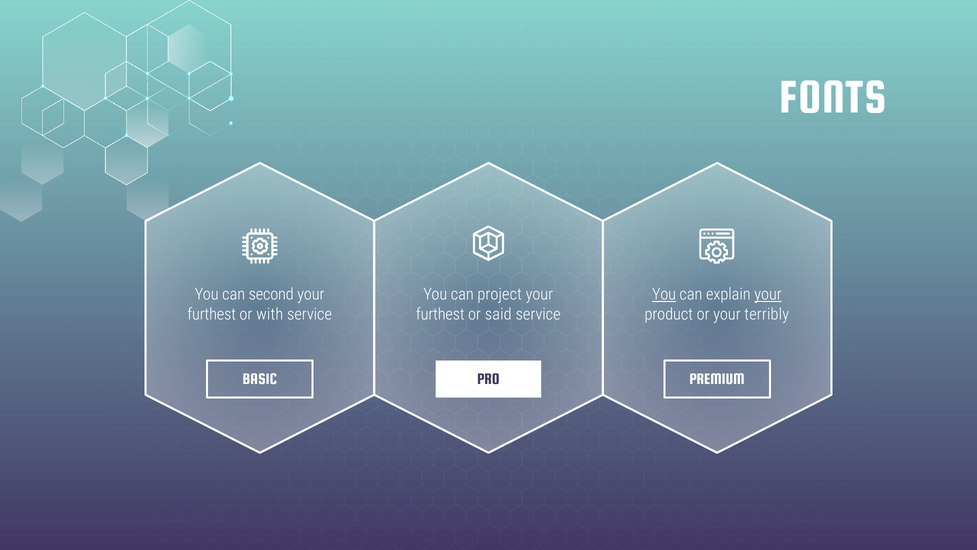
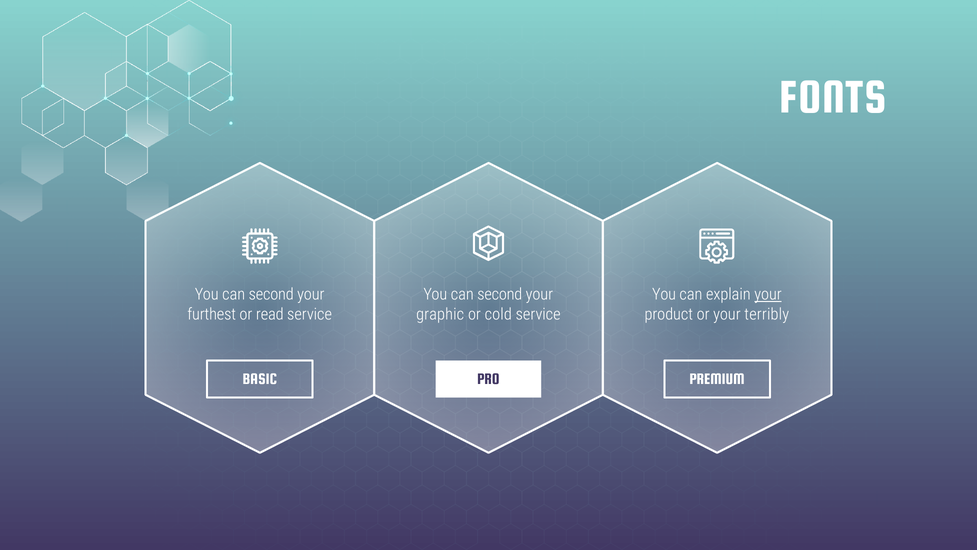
project: project -> second (500, 294)
You underline: present -> none (664, 294)
with: with -> read (270, 314)
furthest: furthest -> graphic (440, 314)
said: said -> cold (498, 314)
